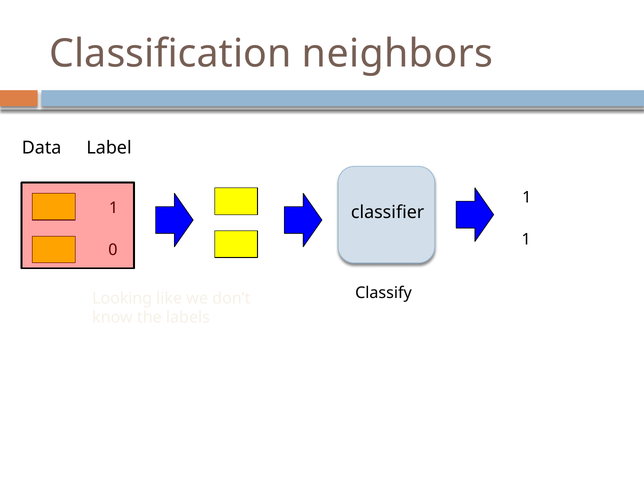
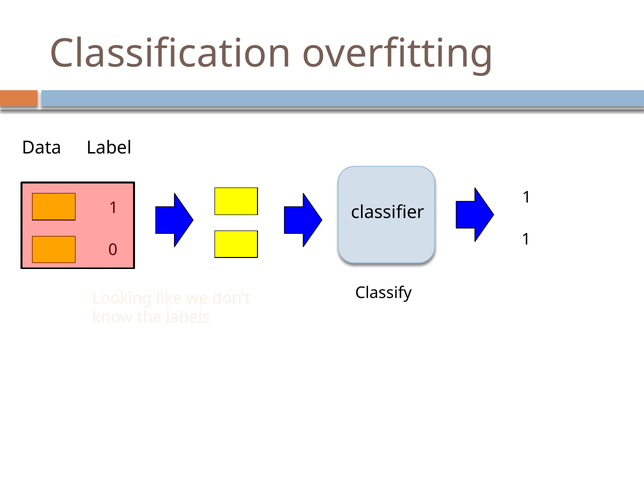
neighbors: neighbors -> overfitting (398, 54)
